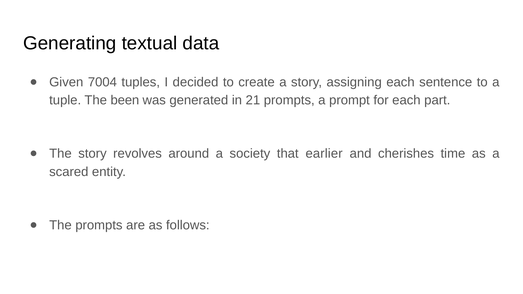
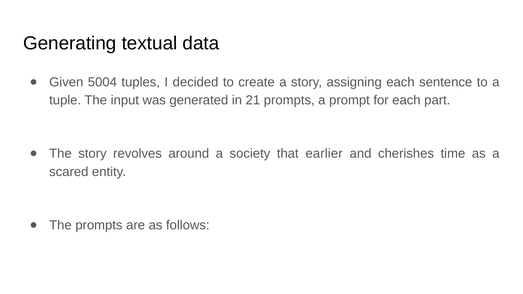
7004: 7004 -> 5004 (102, 82)
been: been -> input (125, 100)
